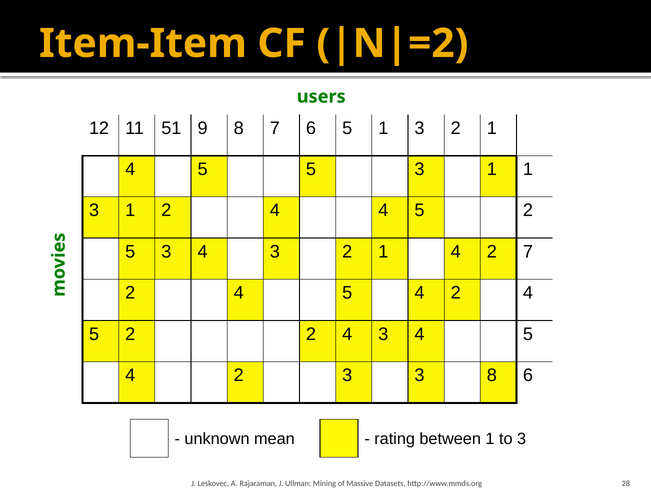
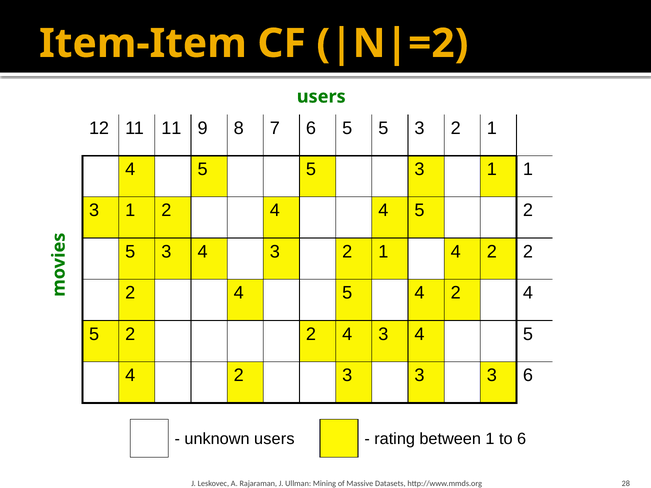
11 51: 51 -> 11 (171, 128)
6 5 1: 1 -> 5 (383, 128)
4 2 7: 7 -> 2 (528, 252)
3 3 8: 8 -> 3 (492, 376)
unknown mean: mean -> users (274, 439)
to 3: 3 -> 6 (522, 439)
